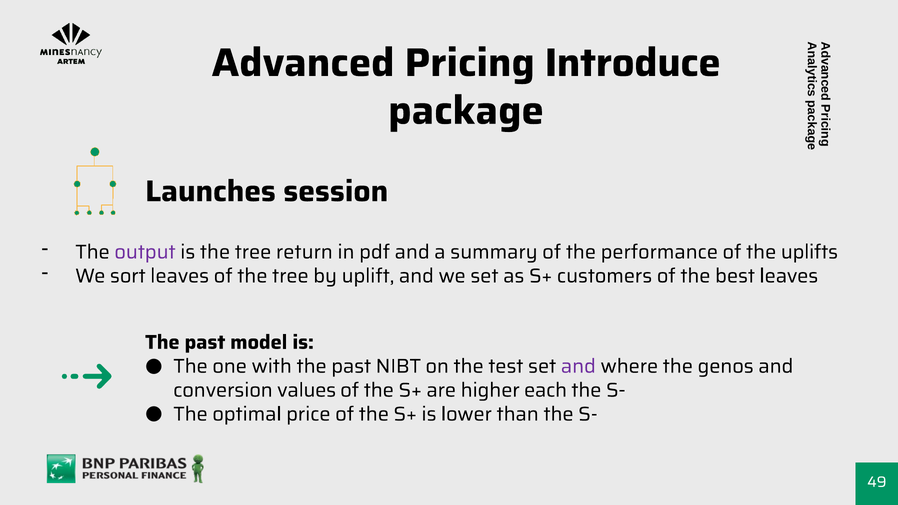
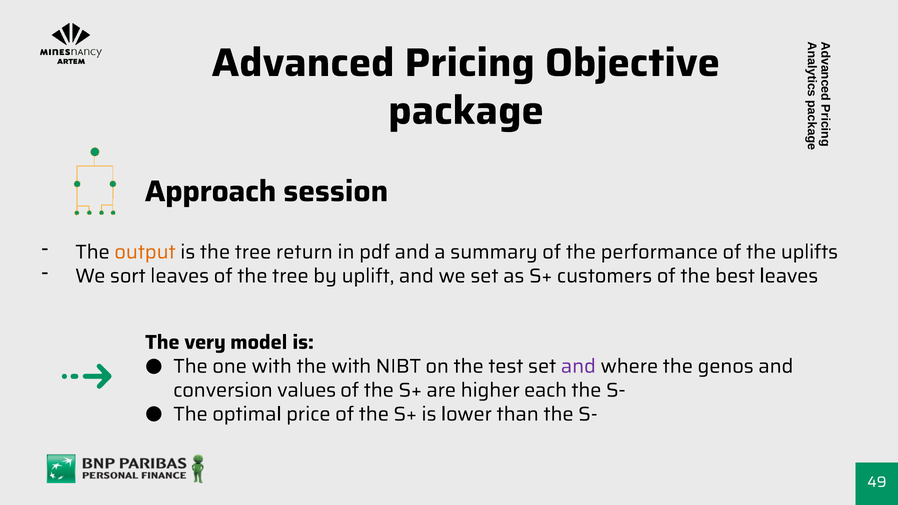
Introduce: Introduce -> Objective (632, 63)
Launches: Launches -> Approach (211, 191)
output colour: purple -> orange (145, 252)
past: past -> very (205, 342)
with the past: past -> with (351, 366)
